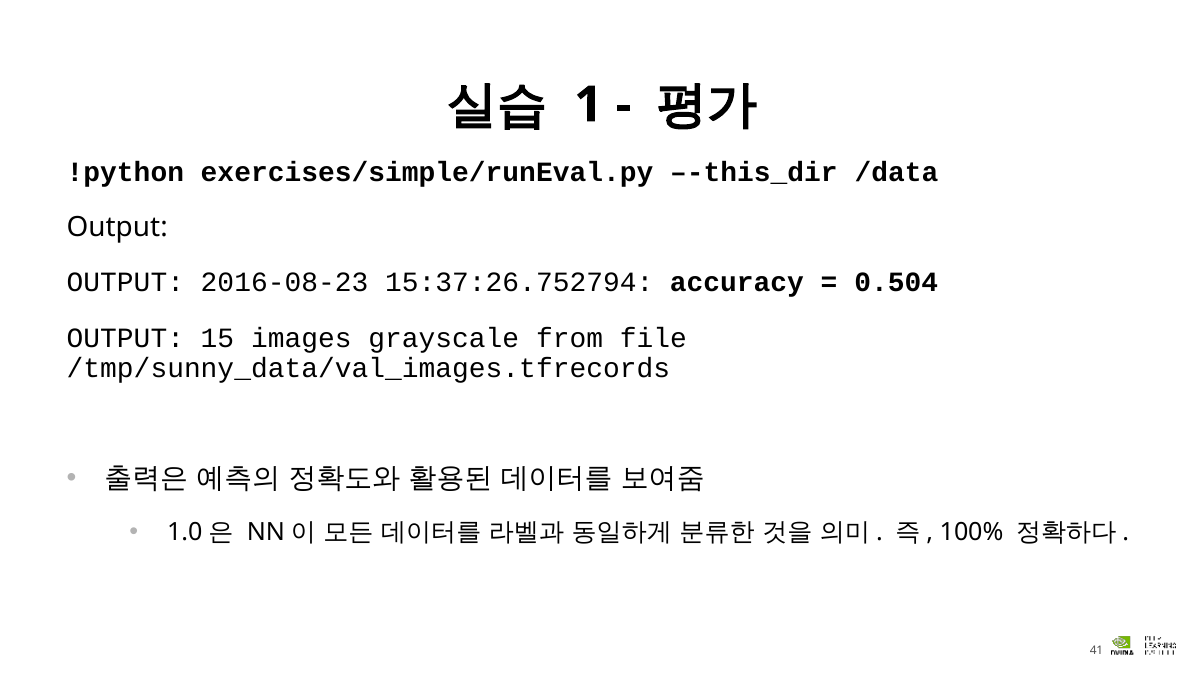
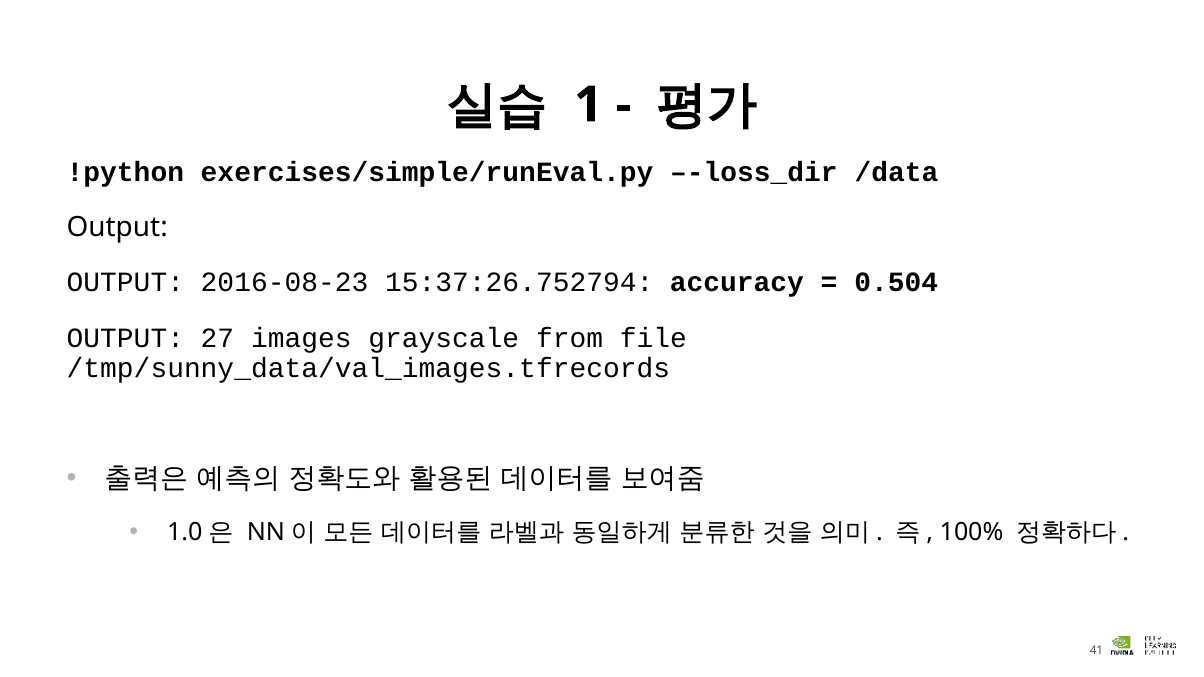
–-this_dir: –-this_dir -> –-loss_dir (754, 173)
15: 15 -> 27 (217, 338)
